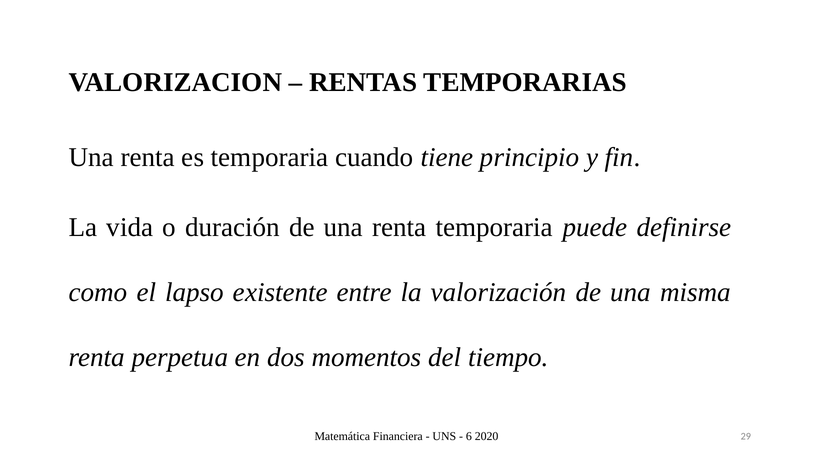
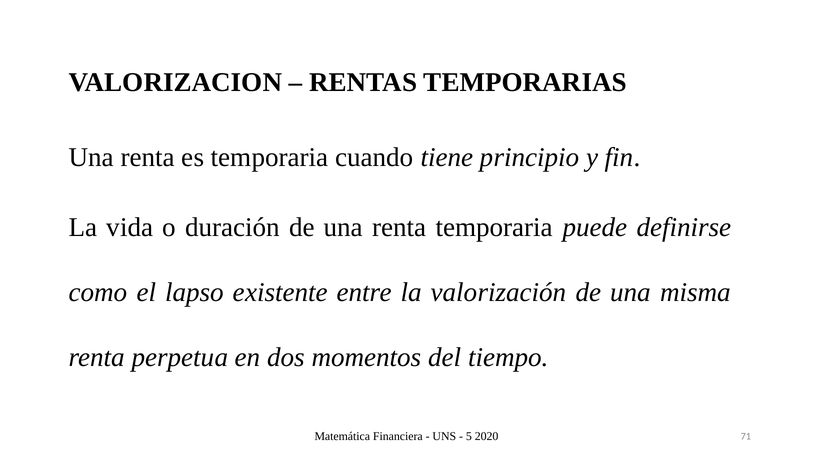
6: 6 -> 5 (469, 437)
29: 29 -> 71 (746, 437)
